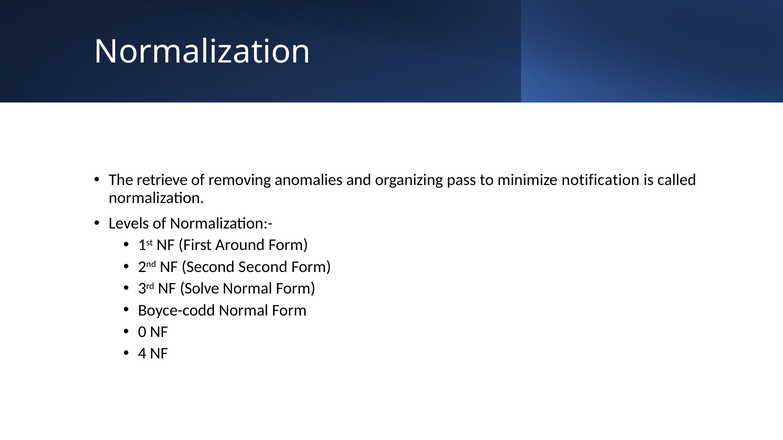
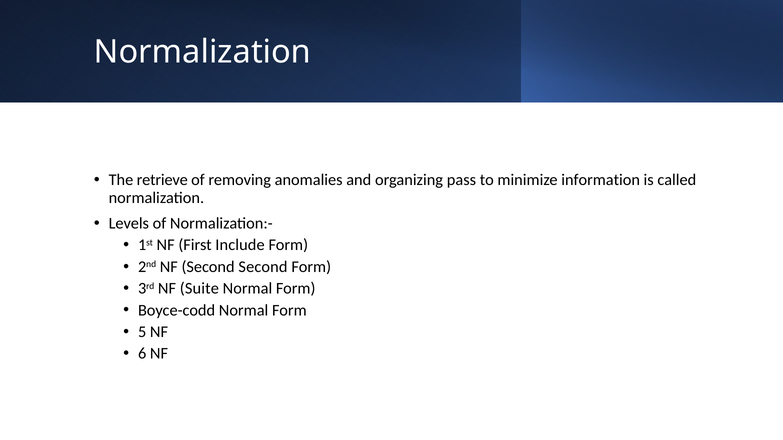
notification: notification -> information (601, 180)
Around: Around -> Include (240, 245)
Solve: Solve -> Suite (199, 289)
0: 0 -> 5 (142, 332)
4: 4 -> 6 (142, 354)
